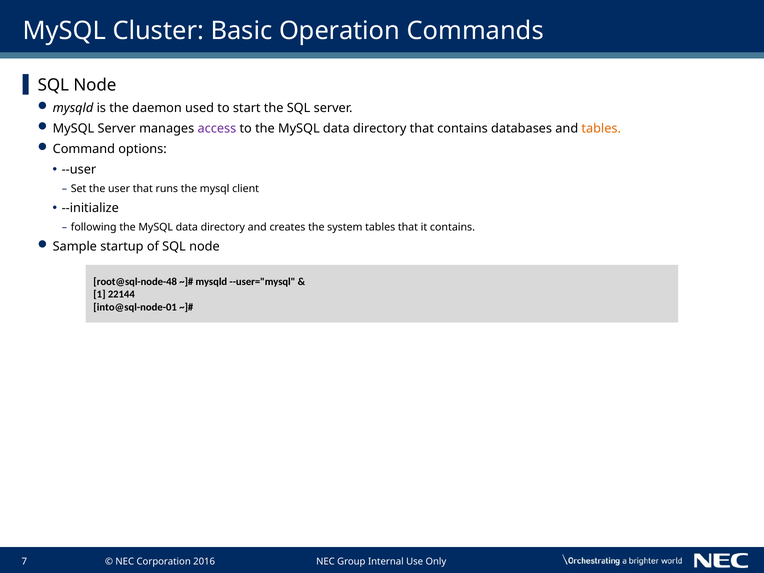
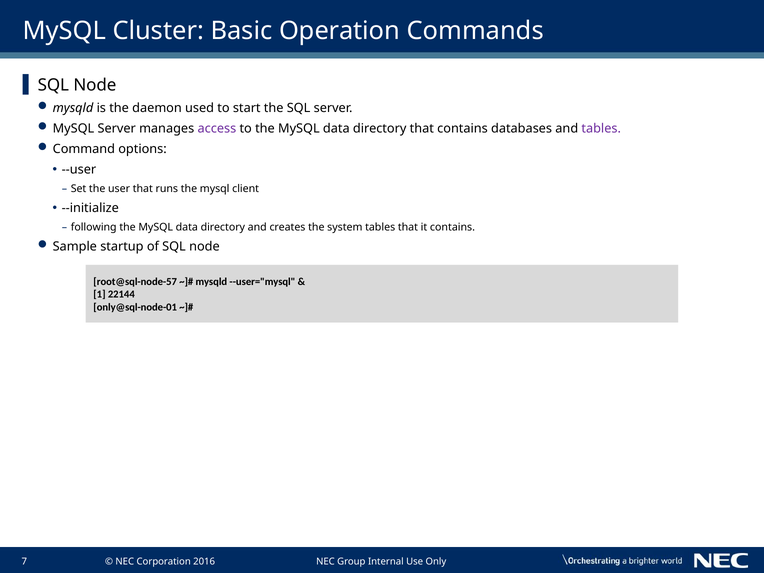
tables colour: orange -> purple (601, 128)
root@sql-node-48: root@sql-node-48 -> root@sql-node-57 (135, 282)
into@sql-node-01: into@sql-node-01 -> only@sql-node-01 (135, 307)
